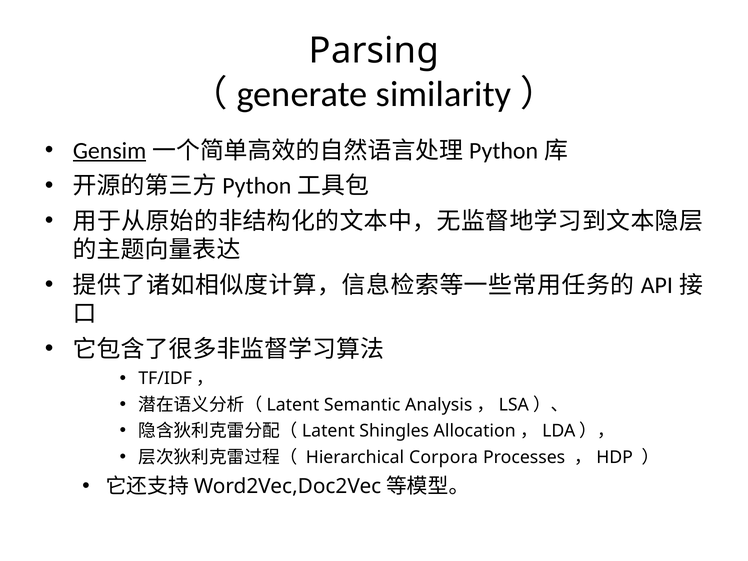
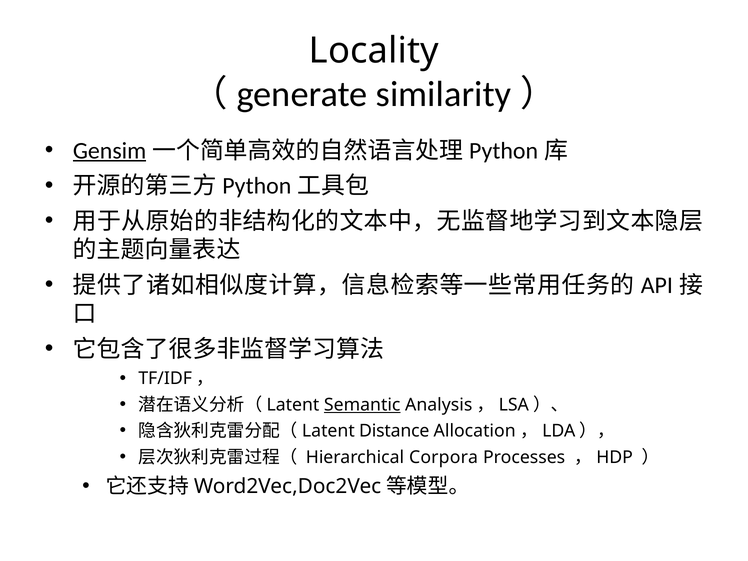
Parsing: Parsing -> Locality (374, 51)
Semantic underline: none -> present (362, 405)
Shingles: Shingles -> Distance (394, 431)
